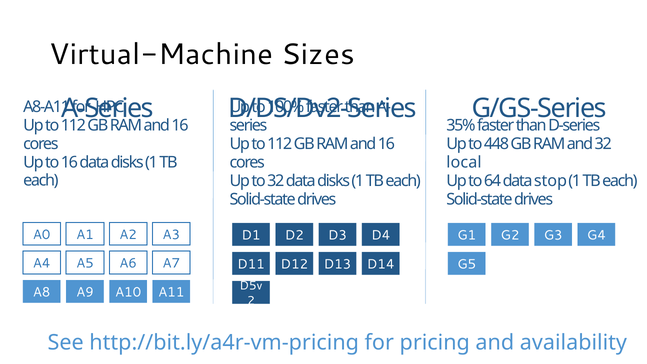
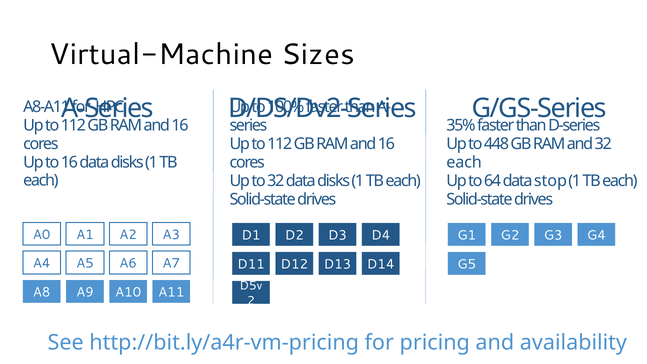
local: local -> each (464, 162)
